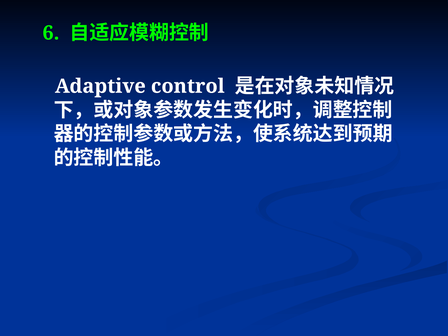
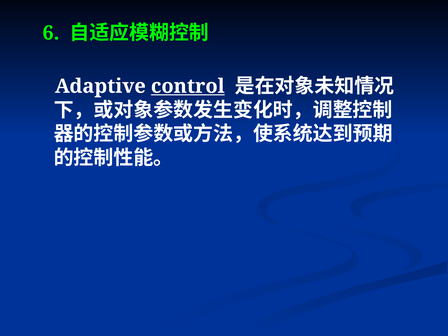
control underline: none -> present (188, 86)
